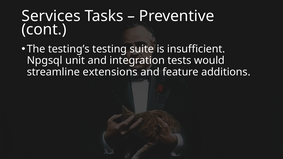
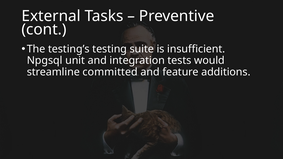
Services: Services -> External (51, 16)
extensions: extensions -> committed (110, 72)
